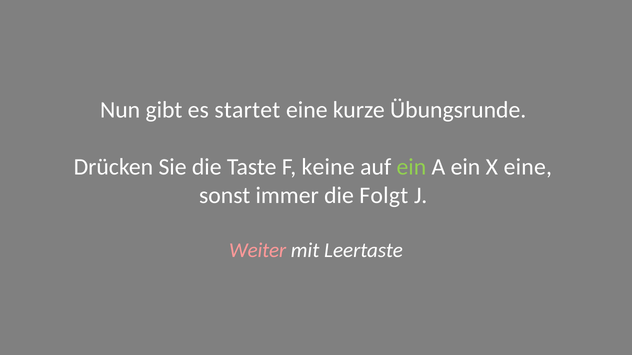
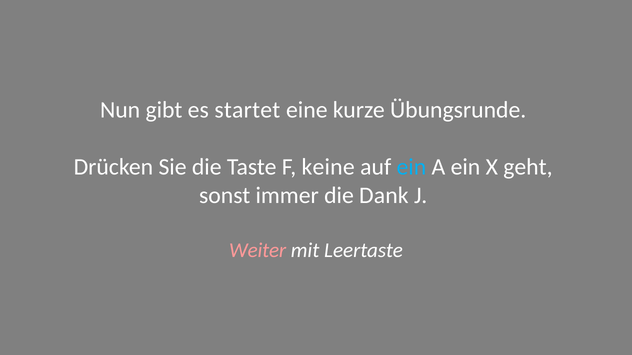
ein colour: light green -> light blue (411, 167)
X eine: eine -> geht (528, 167)
Folgt: Folgt -> Dank (384, 195)
